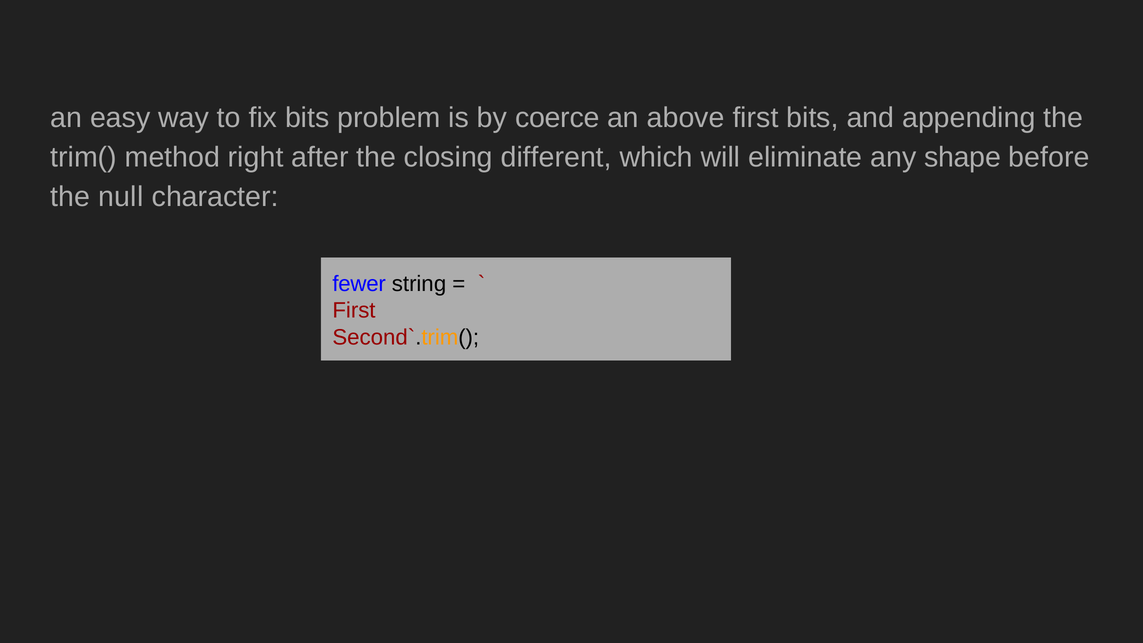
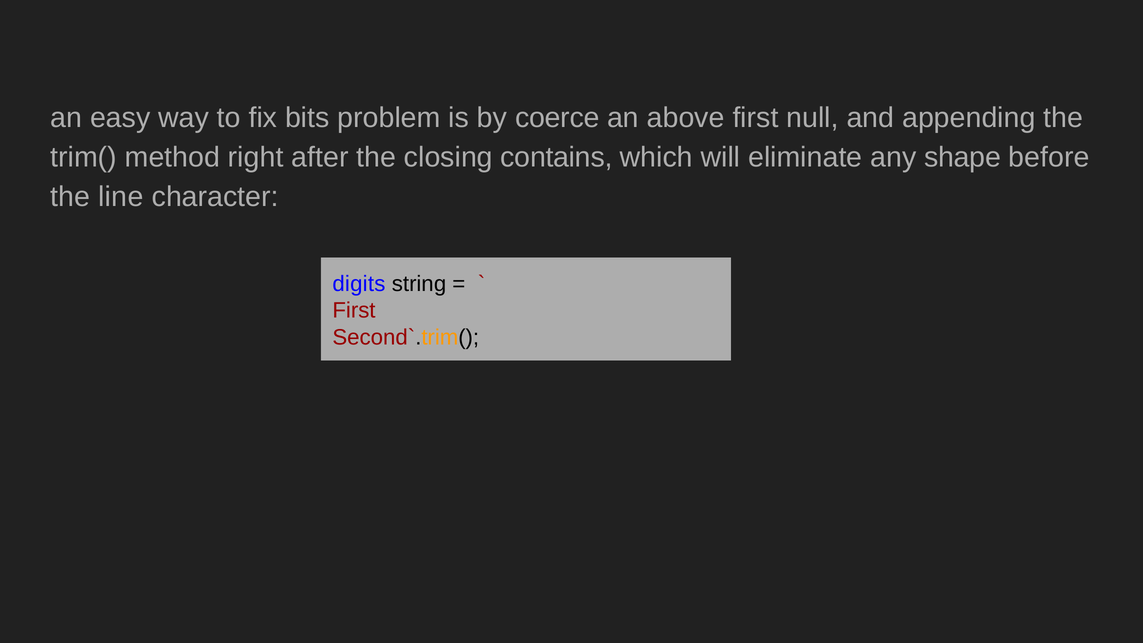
first bits: bits -> null (813, 118)
different: different -> contains (556, 157)
null: null -> line (121, 197)
fewer: fewer -> digits (359, 284)
